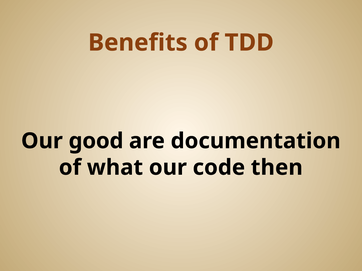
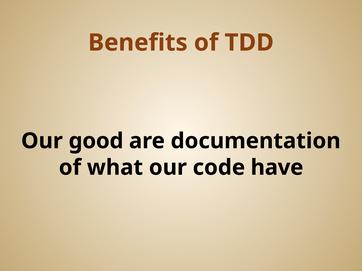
then: then -> have (277, 168)
